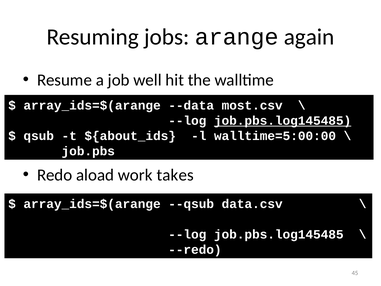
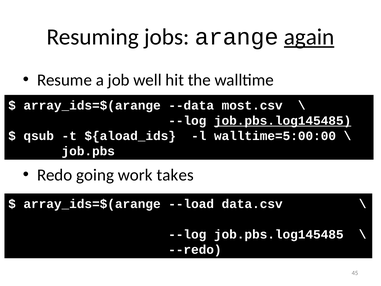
again underline: none -> present (309, 37)
${about_ids: ${about_ids -> ${aload_ids (130, 136)
aload: aload -> going (95, 175)
--qsub: --qsub -> --load (191, 204)
